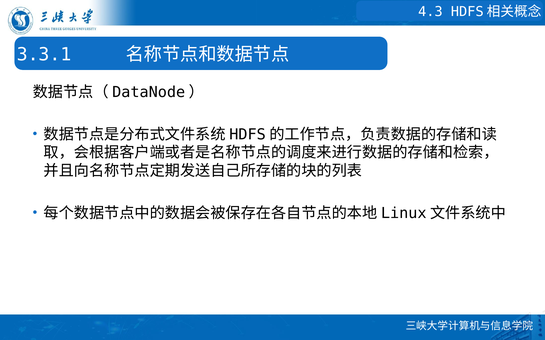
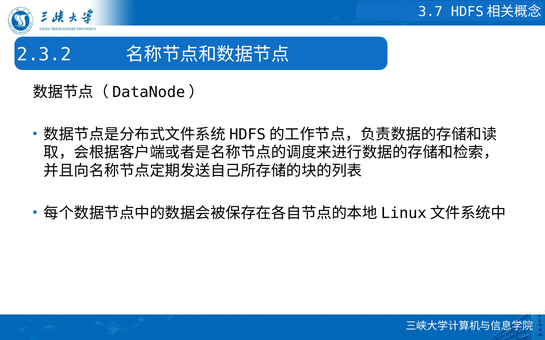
4.3: 4.3 -> 3.7 (430, 12)
3.3.1: 3.3.1 -> 2.3.2 (44, 55)
